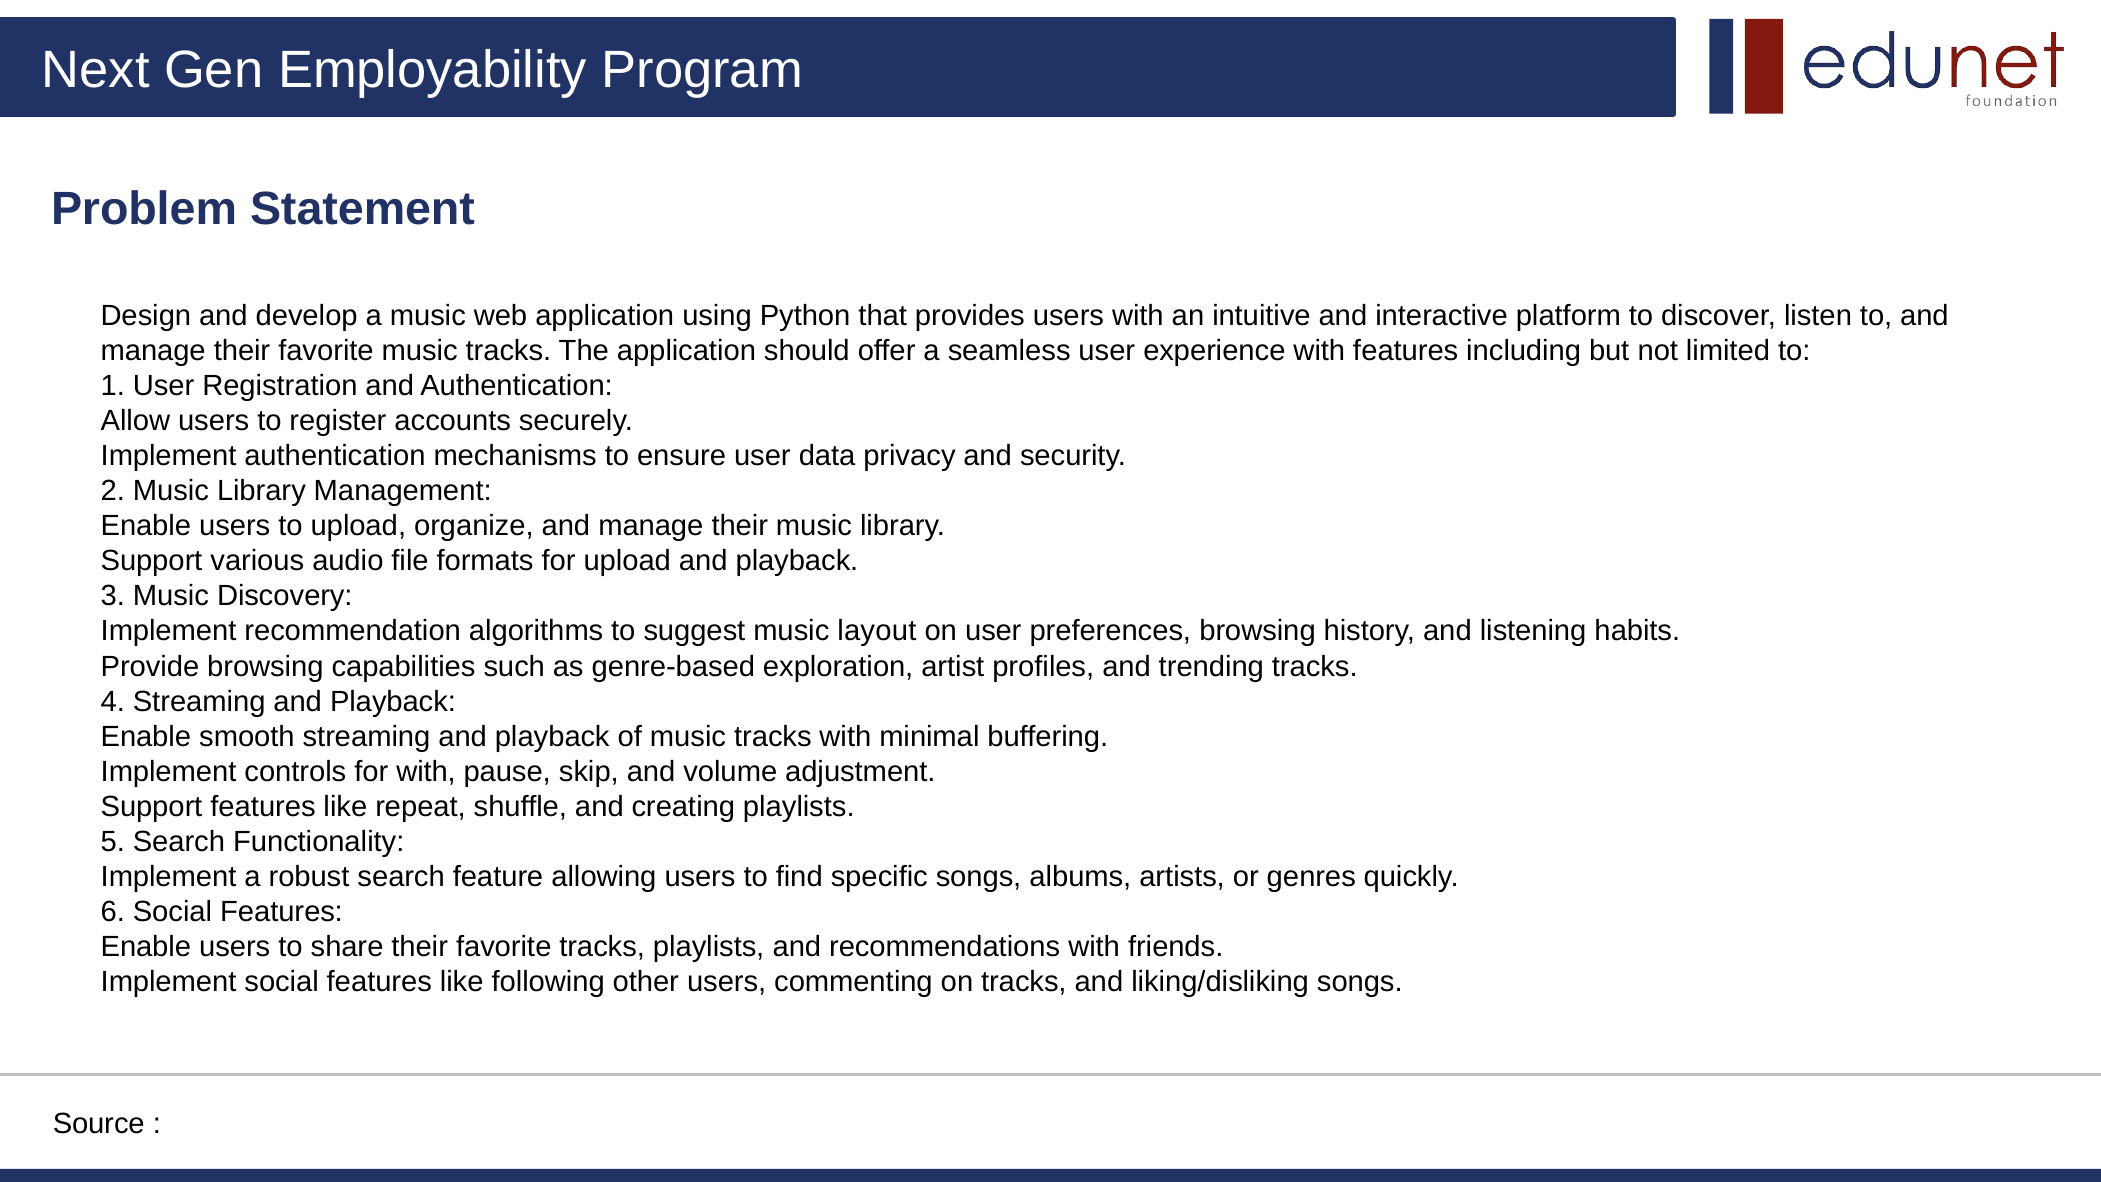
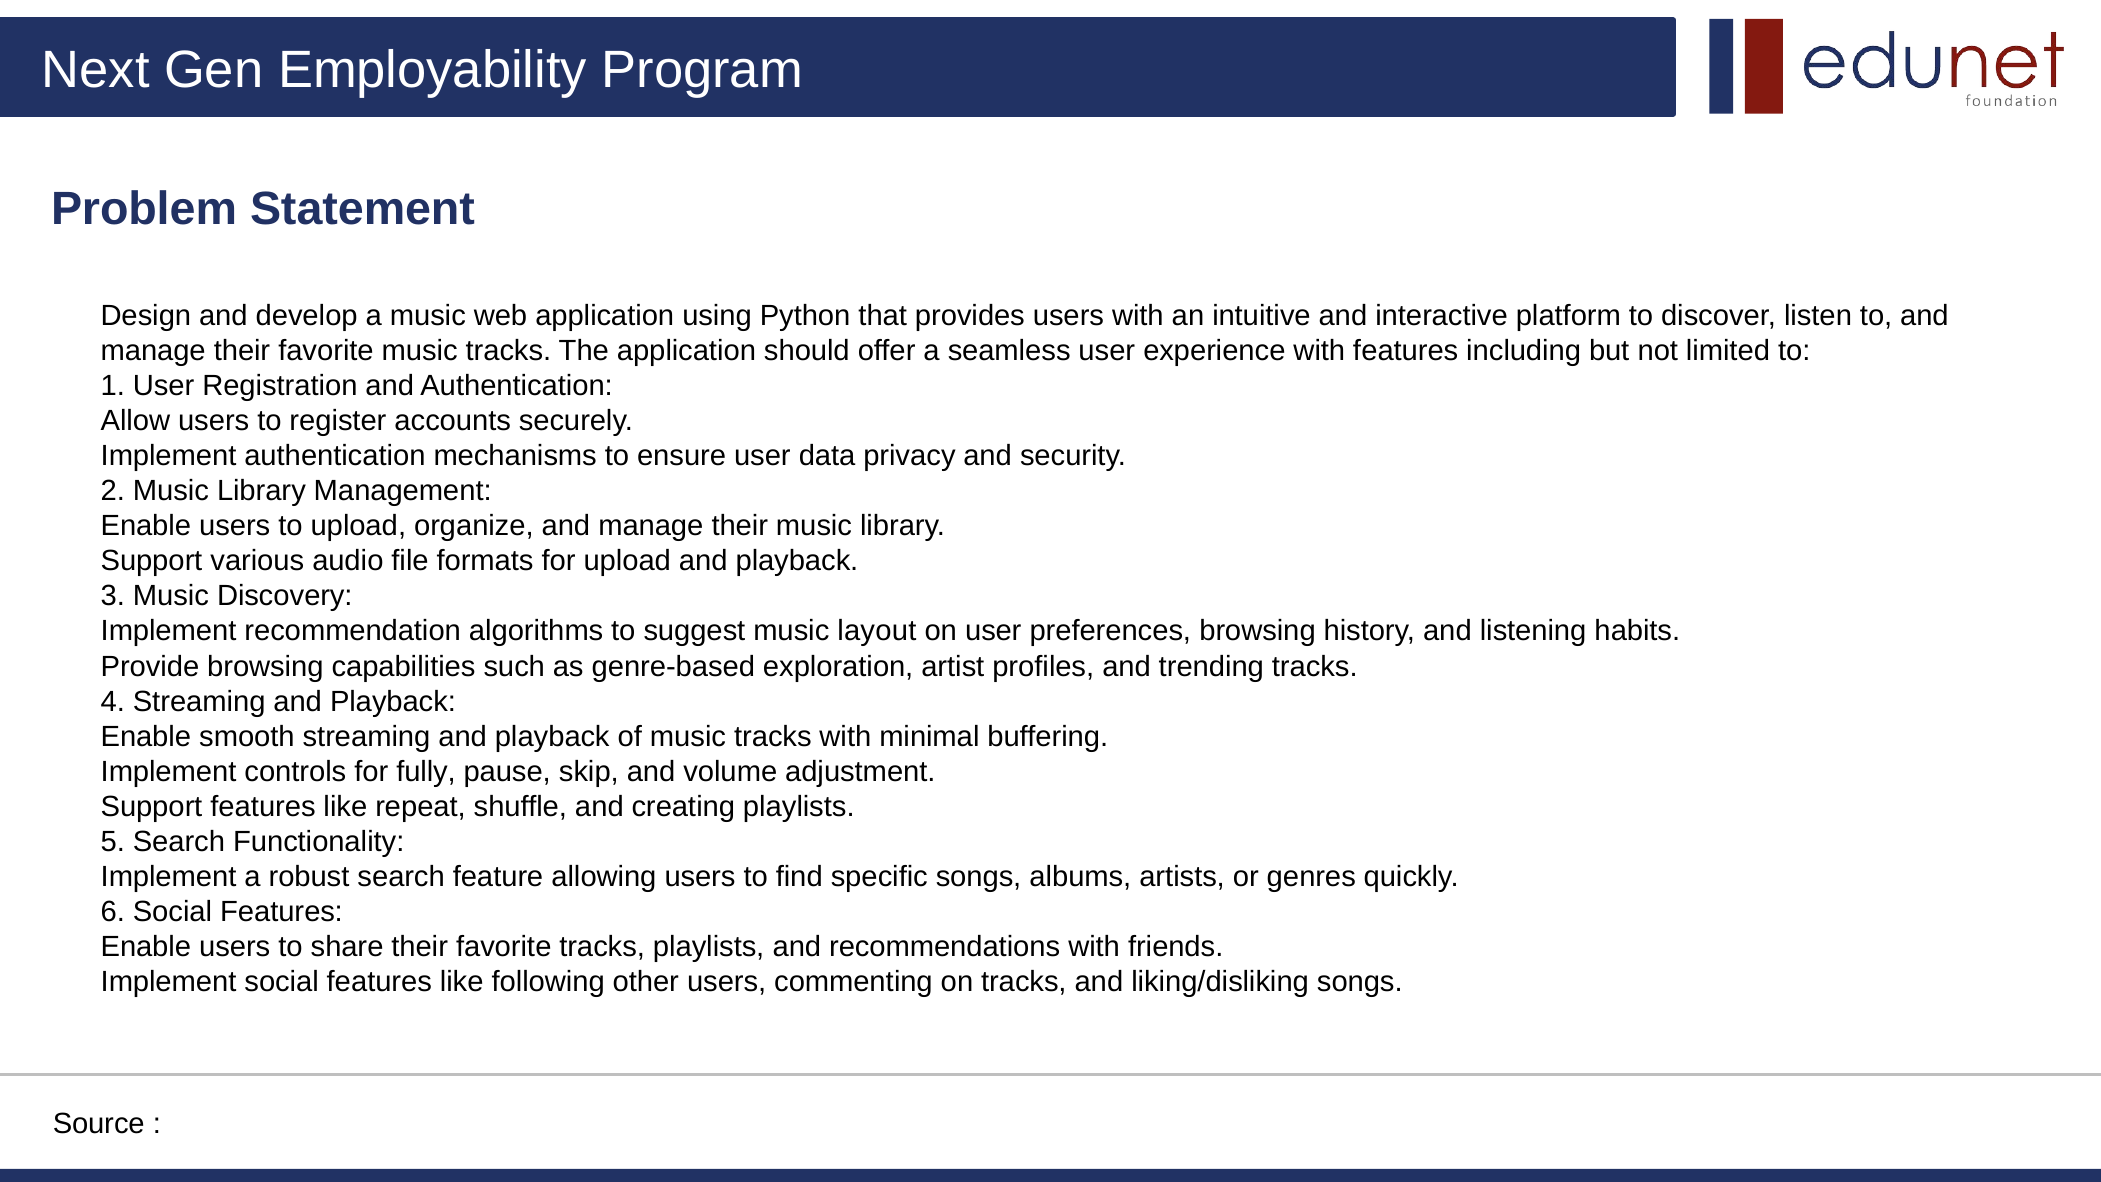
for with: with -> fully (426, 772)
